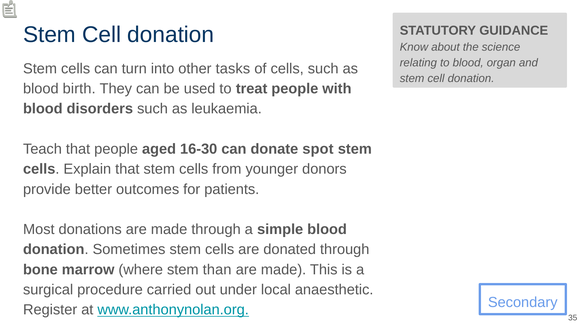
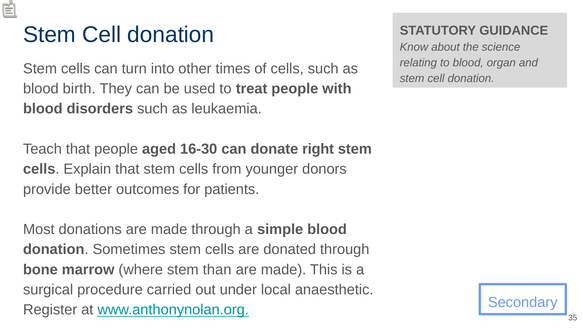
tasks: tasks -> times (233, 69)
spot: spot -> right (318, 149)
